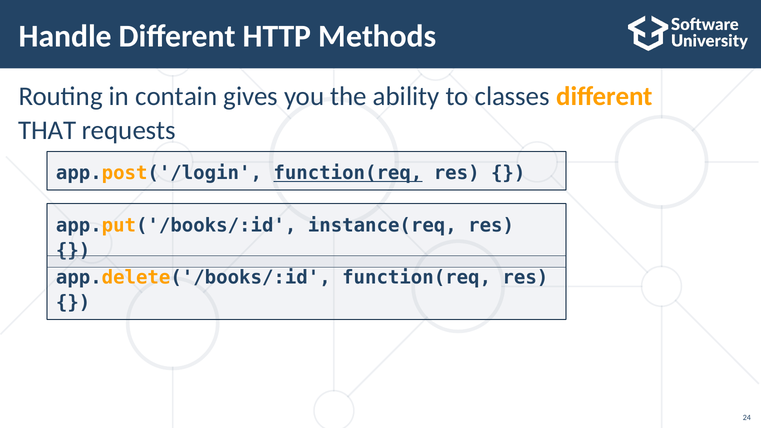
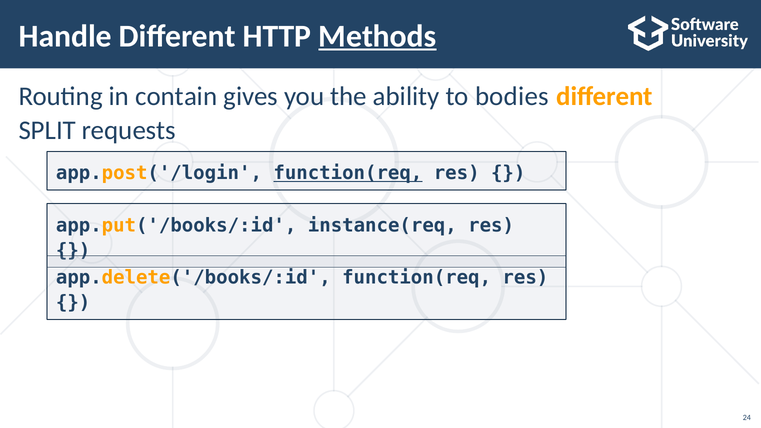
Methods underline: none -> present (377, 36)
classes: classes -> bodies (512, 97)
THAT: THAT -> SPLIT (47, 130)
